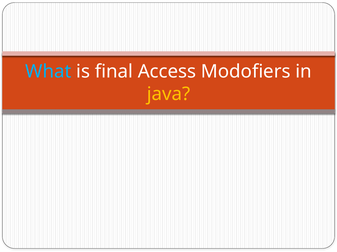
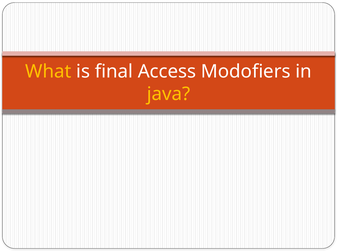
What colour: light blue -> yellow (48, 72)
